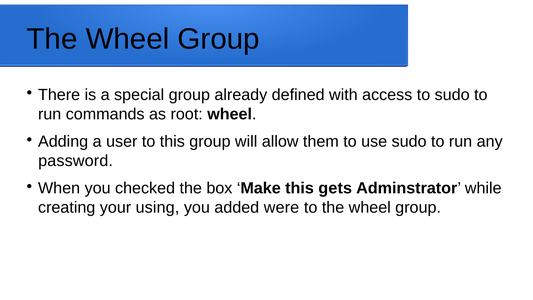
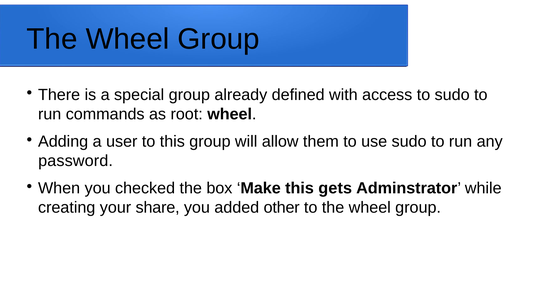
using: using -> share (158, 208)
were: were -> other (282, 208)
